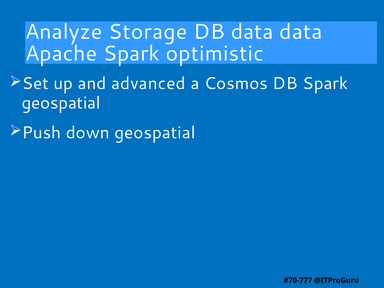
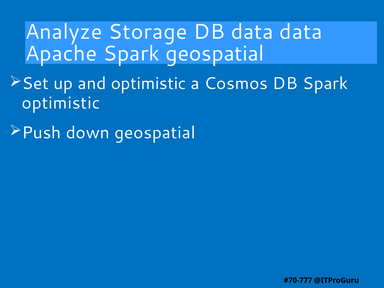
Spark optimistic: optimistic -> geospatial (215, 53)
and advanced: advanced -> optimistic (149, 84)
geospatial: geospatial -> optimistic (61, 103)
